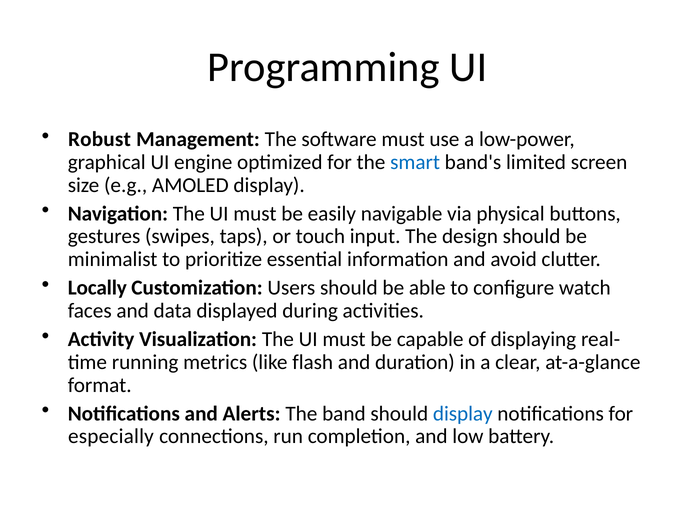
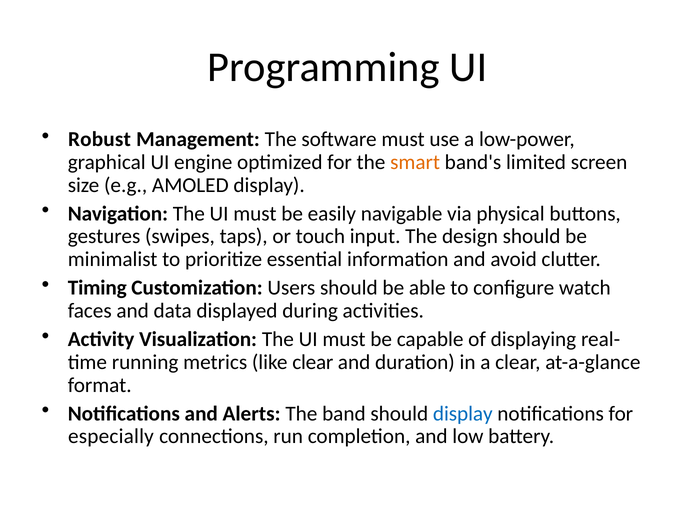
smart colour: blue -> orange (415, 162)
Locally: Locally -> Timing (97, 288)
like flash: flash -> clear (313, 362)
